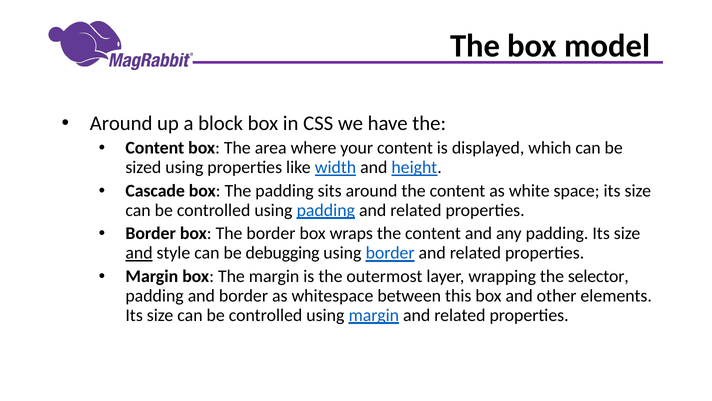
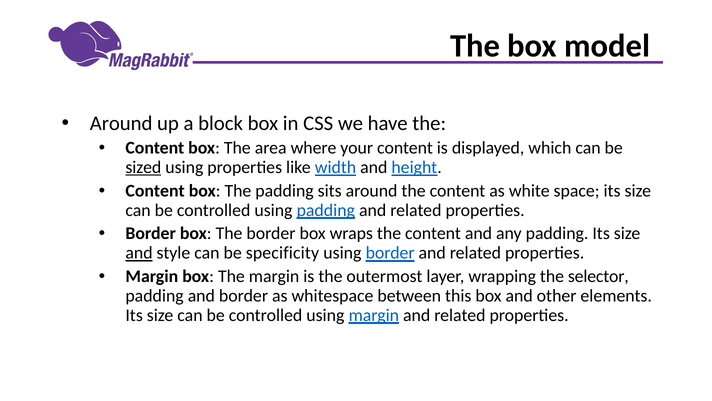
sized underline: none -> present (143, 167)
Cascade: Cascade -> Content (155, 191)
debugging: debugging -> specificity (282, 253)
